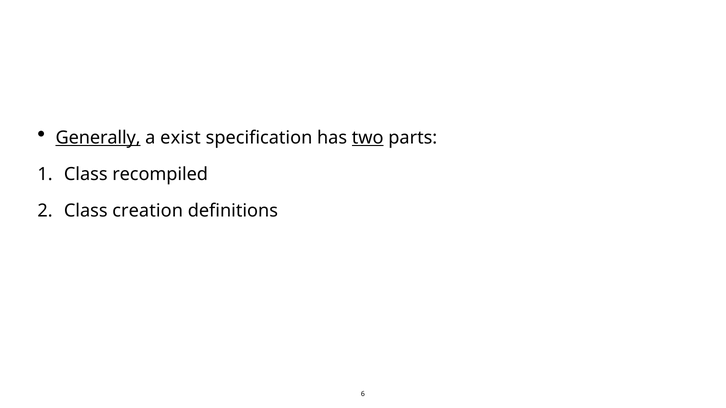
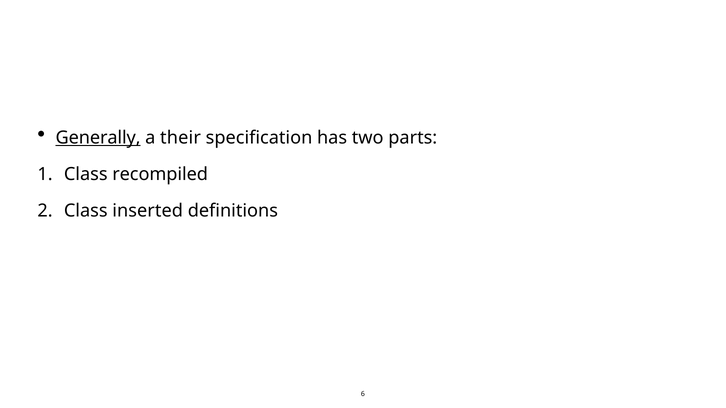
exist: exist -> their (180, 138)
two underline: present -> none (368, 138)
creation: creation -> inserted (148, 211)
